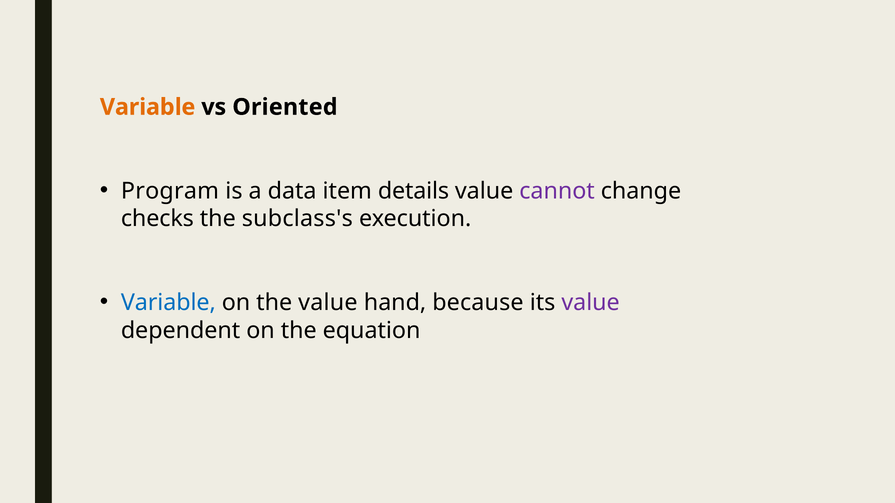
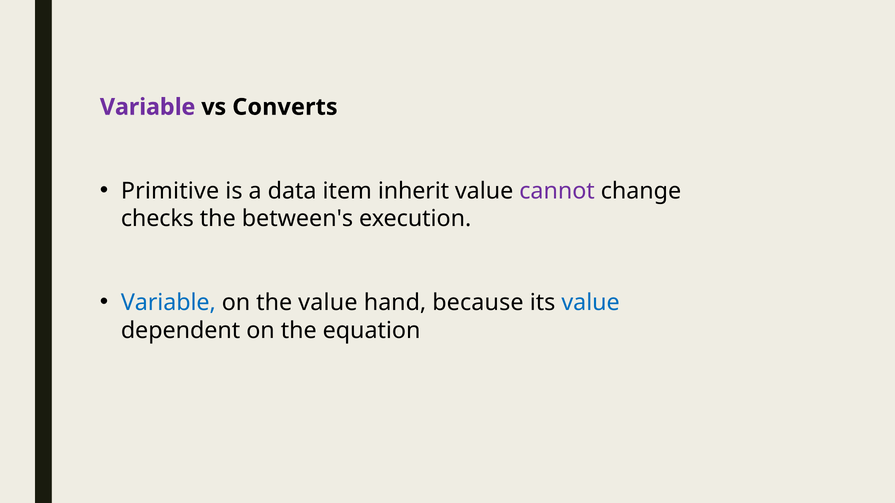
Variable colour: orange -> purple (148, 107)
Oriented: Oriented -> Converts (285, 107)
Program: Program -> Primitive (170, 191)
details: details -> inherit (414, 191)
subclass's: subclass's -> between's (297, 219)
value colour: purple -> blue (591, 303)
